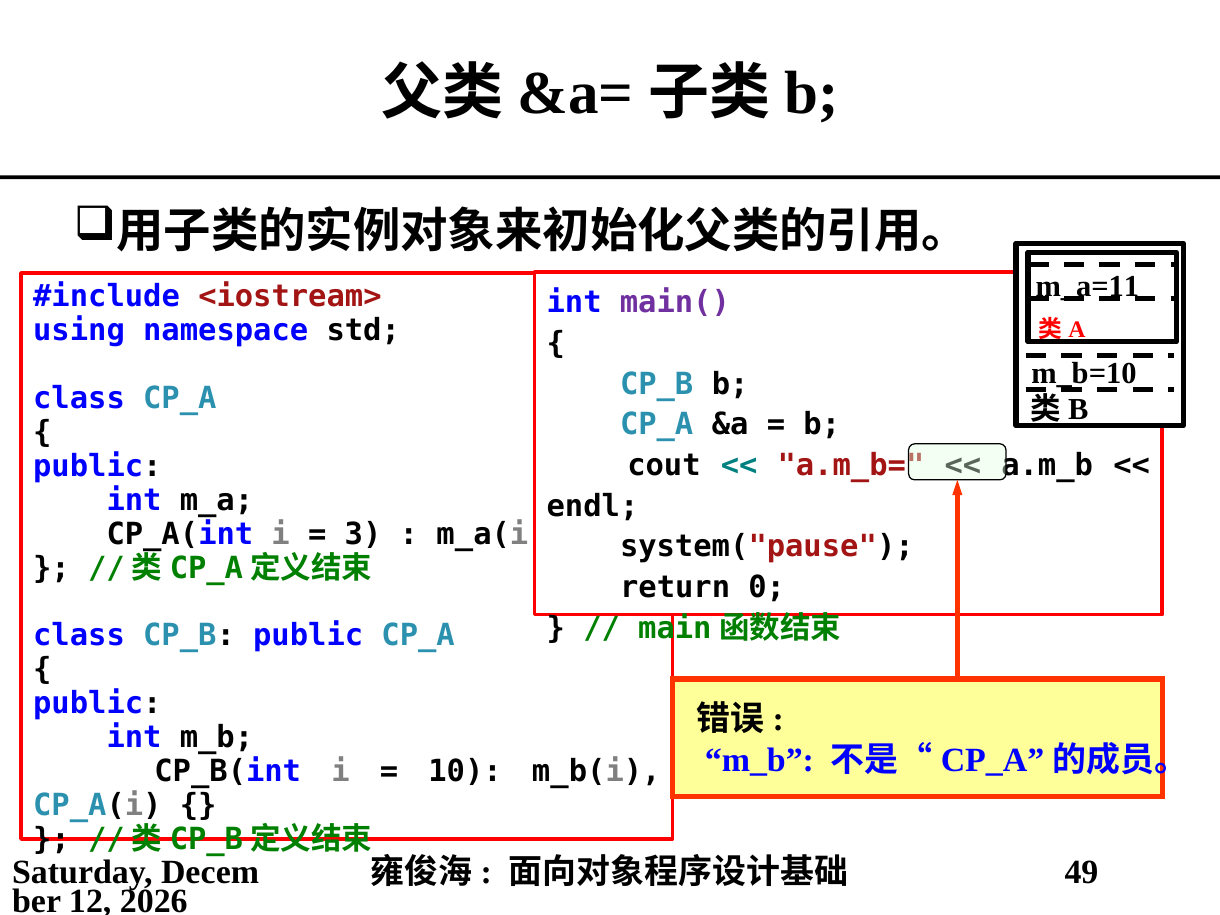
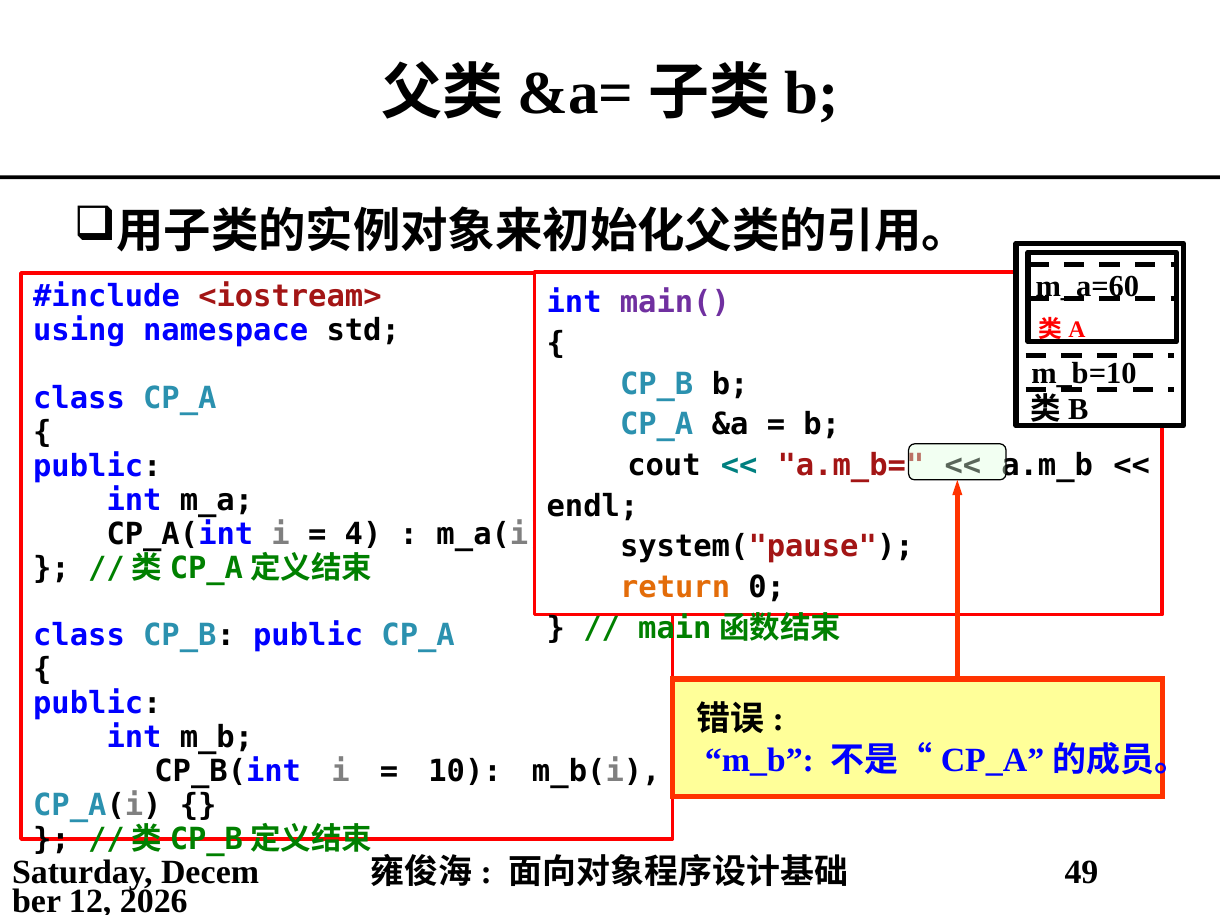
m_a=11: m_a=11 -> m_a=60 (1087, 287)
3: 3 -> 4 (363, 534)
return colour: black -> orange (675, 587)
